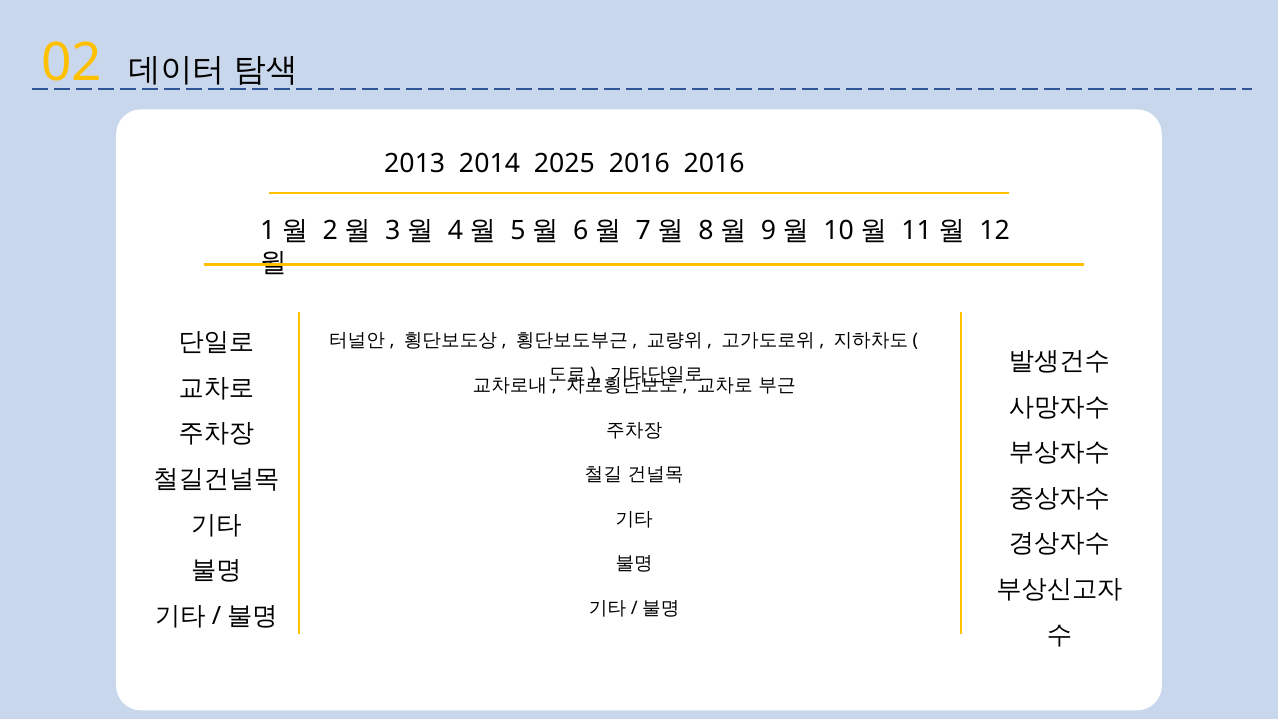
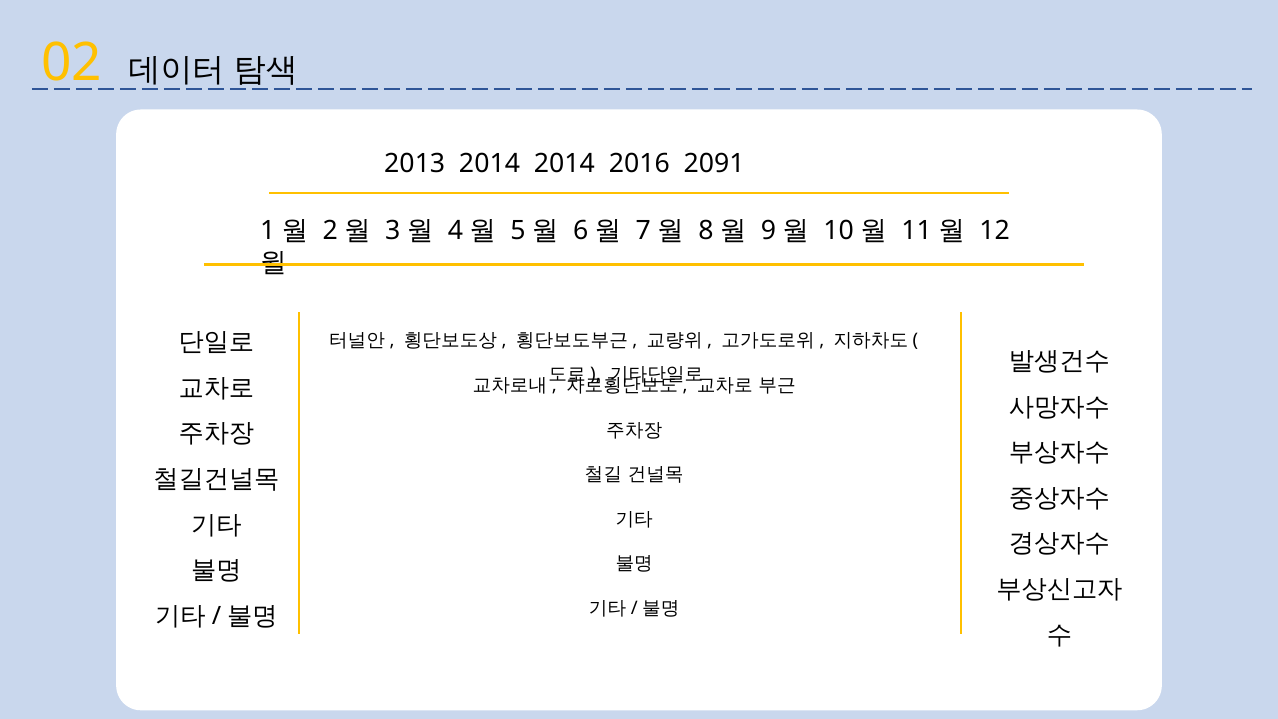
2014 2025: 2025 -> 2014 (564, 164)
2016 2016: 2016 -> 2091 (714, 164)
